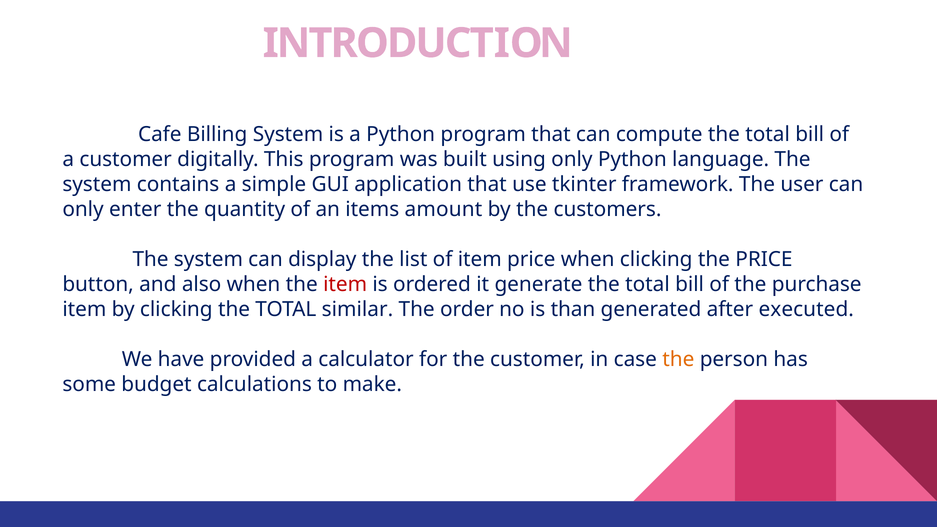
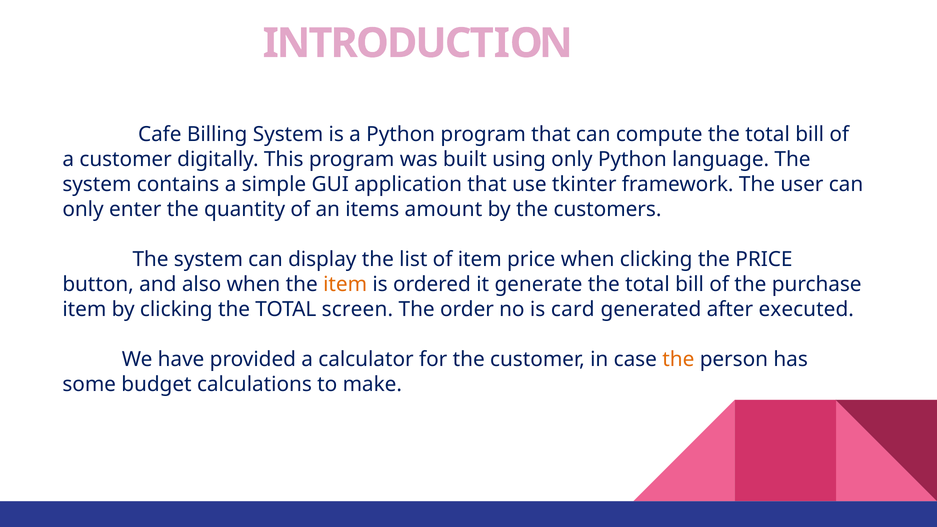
item colour: red -> orange (345, 284)
similar: similar -> screen (357, 309)
than: than -> card (573, 309)
